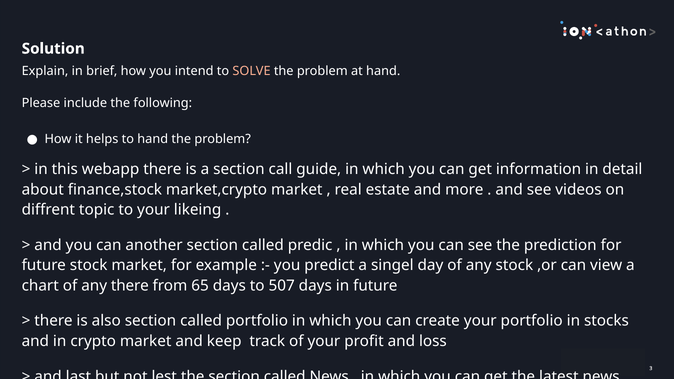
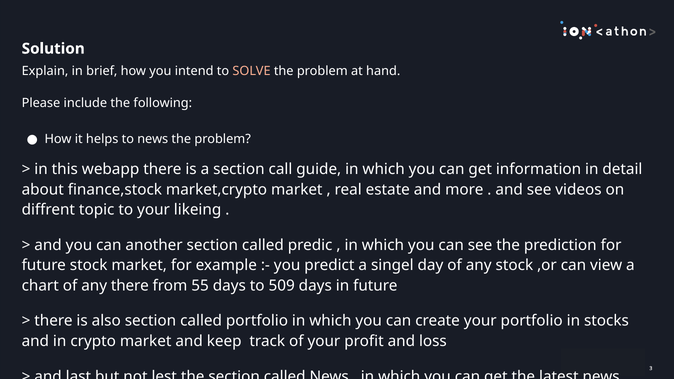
to hand: hand -> news (153, 139)
65: 65 -> 55 (200, 286)
507: 507 -> 509 (282, 286)
